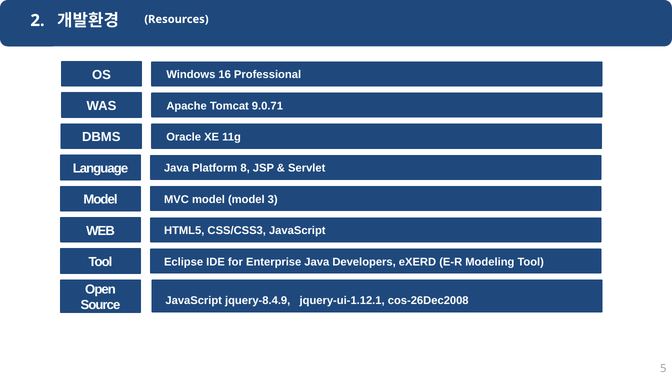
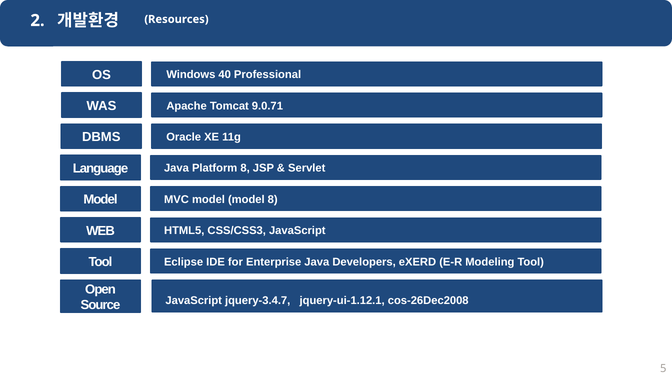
16: 16 -> 40 (225, 75)
model 3: 3 -> 8 (273, 199)
jquery-8.4.9: jquery-8.4.9 -> jquery-3.4.7 (258, 300)
